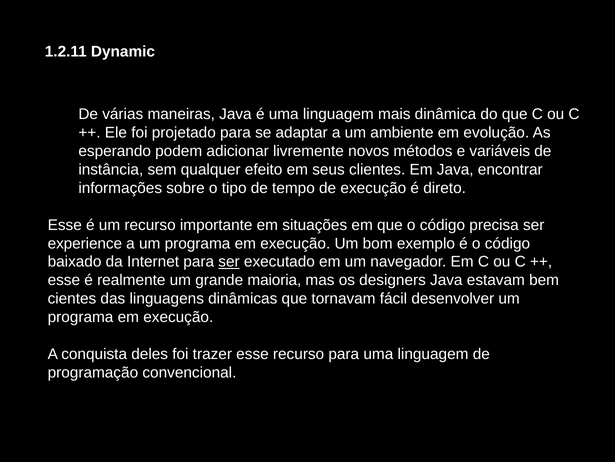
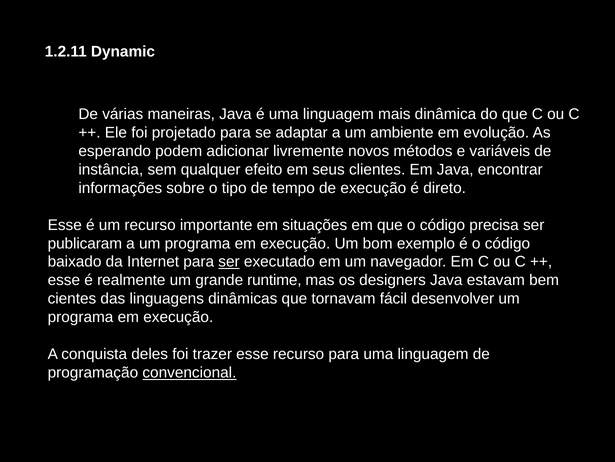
experience: experience -> publicaram (85, 243)
maioria: maioria -> runtime (274, 280)
convencional underline: none -> present (189, 372)
